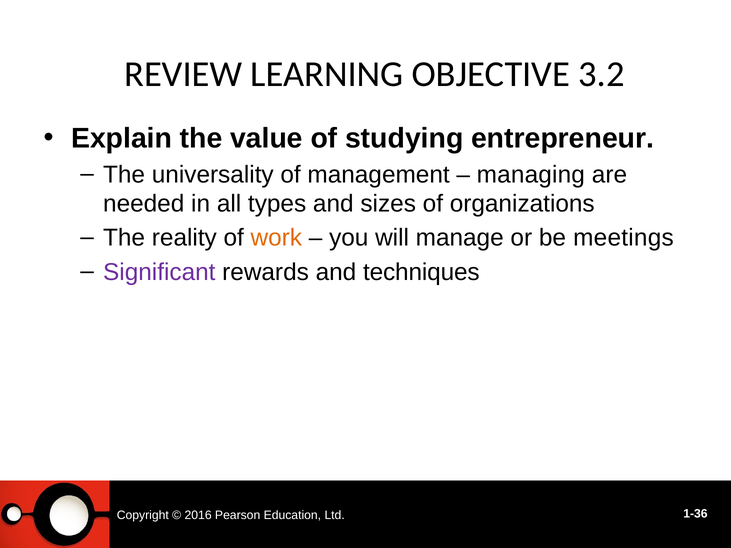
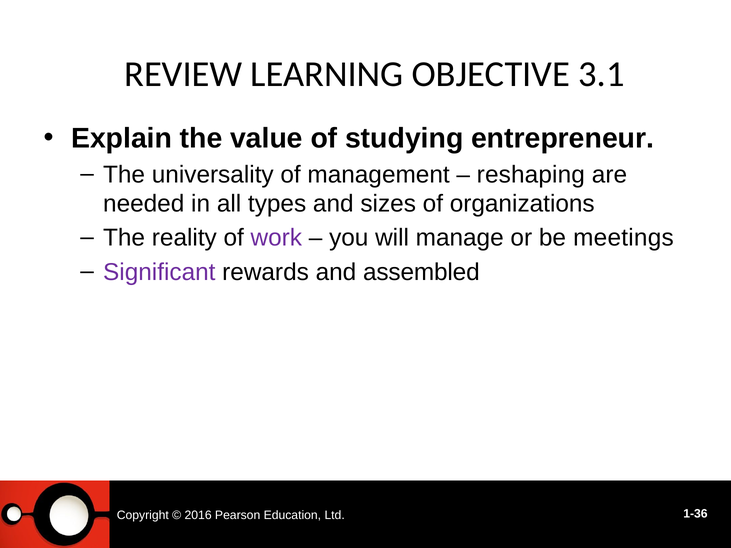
3.2: 3.2 -> 3.1 (601, 74)
managing: managing -> reshaping (531, 175)
work colour: orange -> purple (276, 238)
techniques: techniques -> assembled (421, 272)
